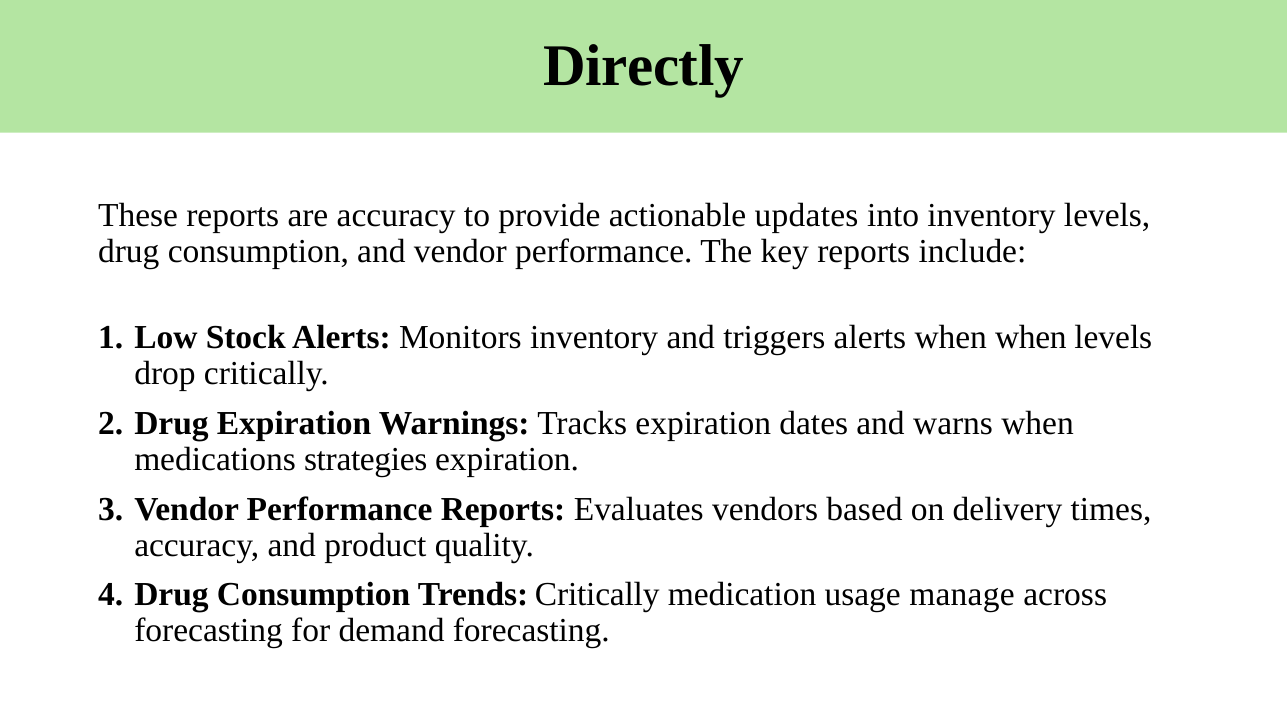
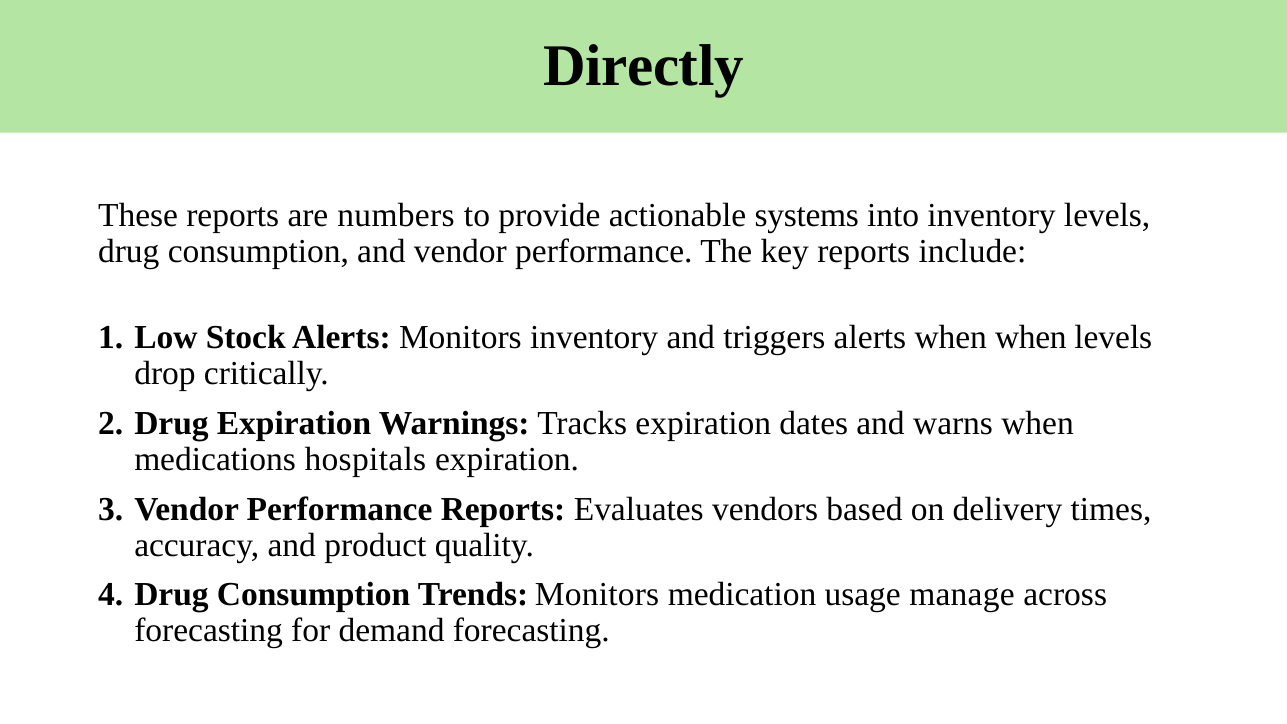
are accuracy: accuracy -> numbers (396, 215)
updates: updates -> systems (807, 215)
strategies: strategies -> hospitals (365, 459)
Trends Critically: Critically -> Monitors (597, 595)
